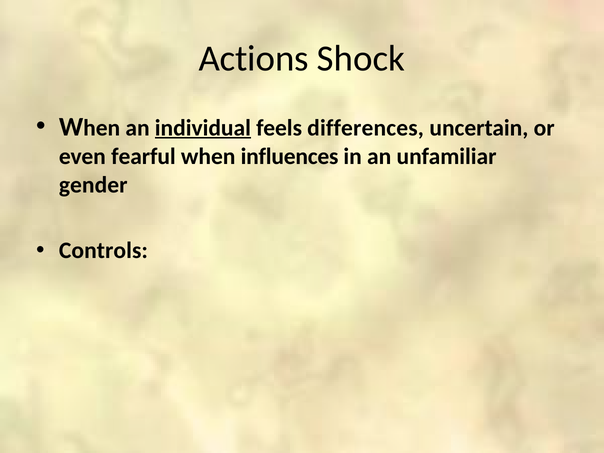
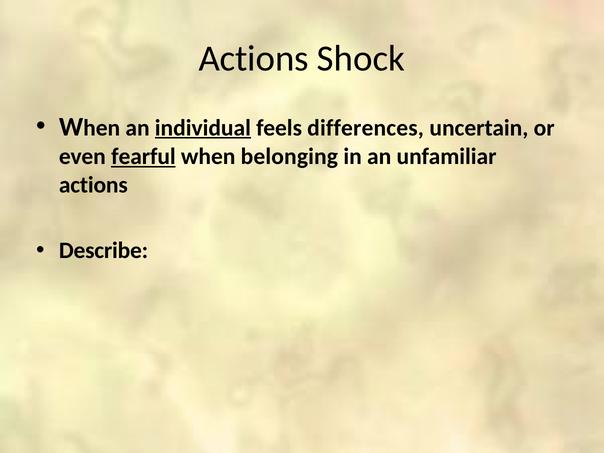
fearful underline: none -> present (143, 157)
influences: influences -> belonging (289, 157)
gender: gender -> actions (93, 185)
Controls: Controls -> Describe (104, 251)
